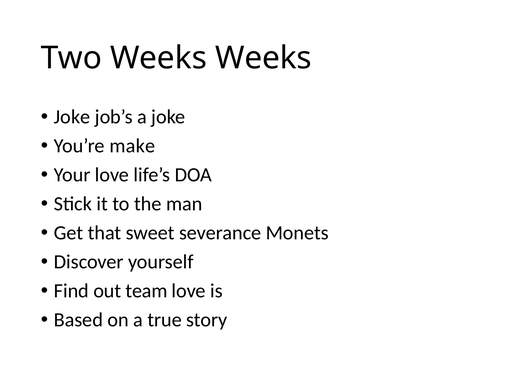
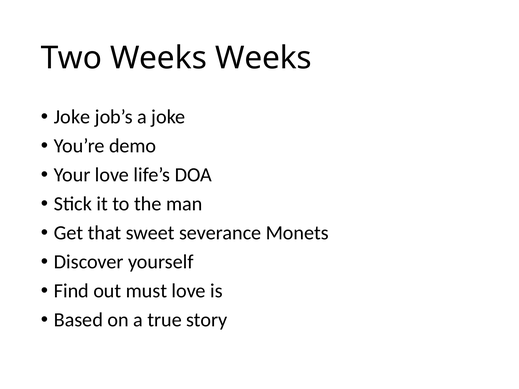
make: make -> demo (133, 146)
team: team -> must (147, 291)
